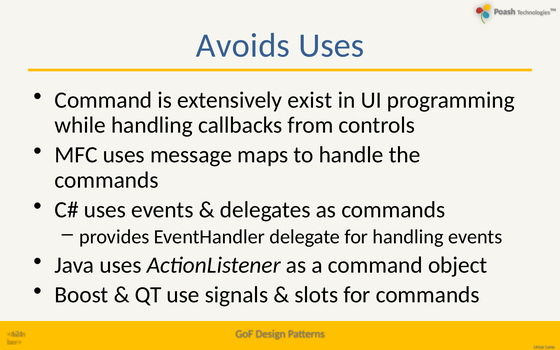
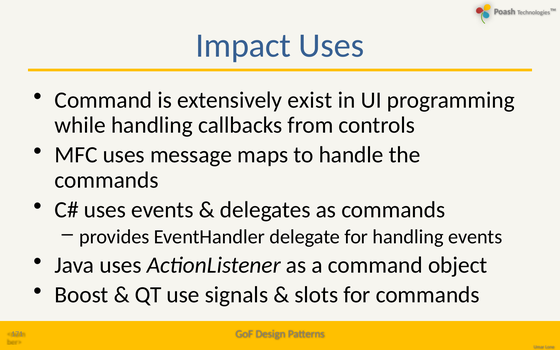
Avoids: Avoids -> Impact (243, 46)
